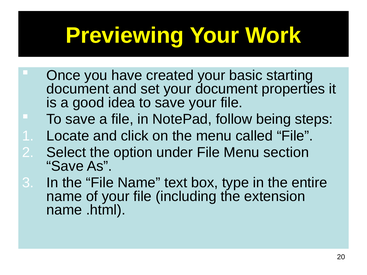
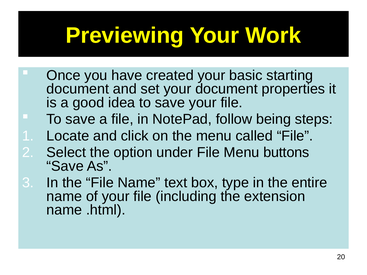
section: section -> buttons (286, 153)
